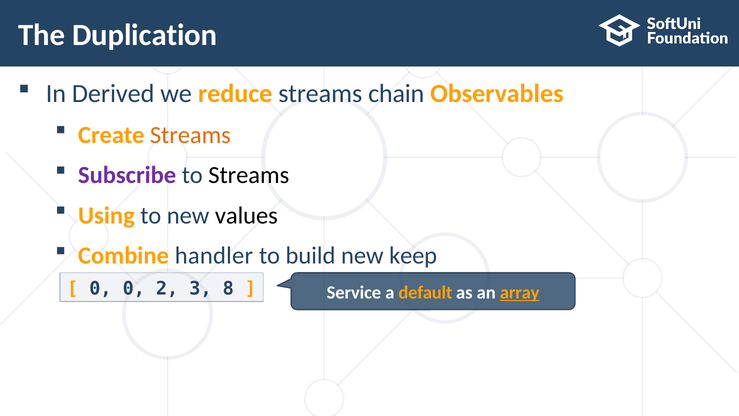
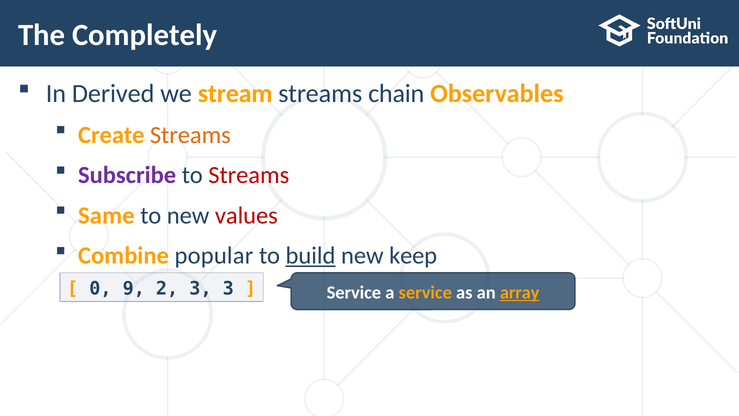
Duplication: Duplication -> Completely (145, 35)
reduce: reduce -> stream (235, 94)
Streams colour: black -> red (249, 175)
Using: Using -> Same (106, 215)
values colour: black -> red (246, 215)
handler: handler -> popular (214, 256)
build underline: none -> present (311, 256)
0 0: 0 -> 9 (134, 289)
3 8: 8 -> 3 (228, 289)
a default: default -> service (425, 292)
